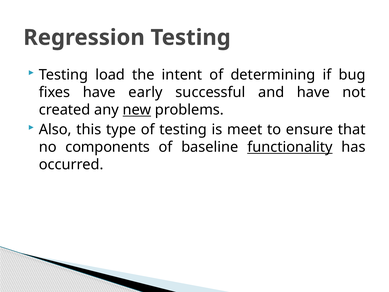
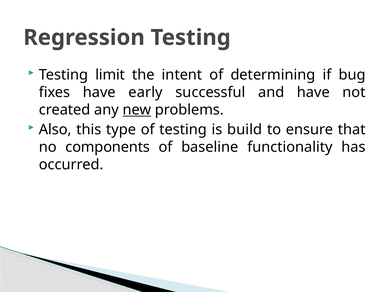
load: load -> limit (110, 75)
meet: meet -> build (245, 129)
functionality underline: present -> none (290, 147)
